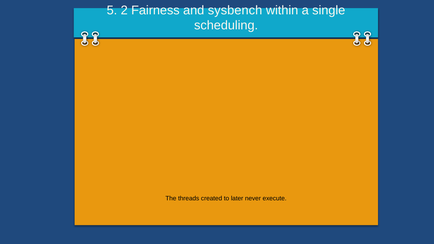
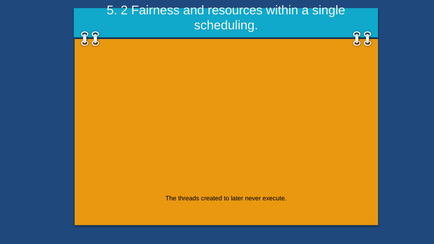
sysbench: sysbench -> resources (235, 10)
